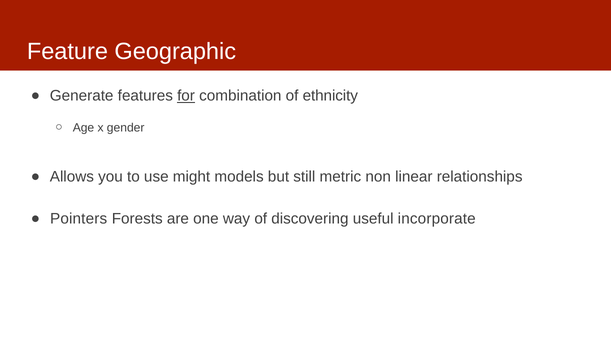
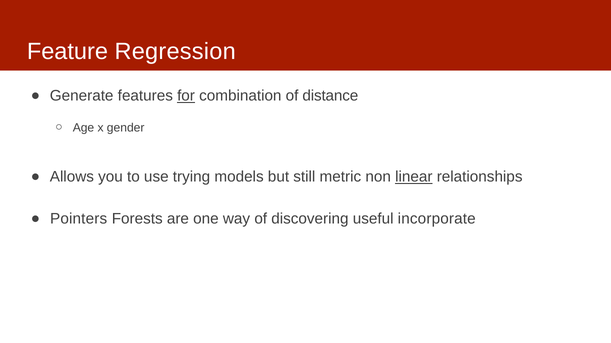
Geographic: Geographic -> Regression (175, 52)
ethnicity: ethnicity -> distance (330, 96)
might: might -> trying (192, 177)
linear underline: none -> present (414, 177)
